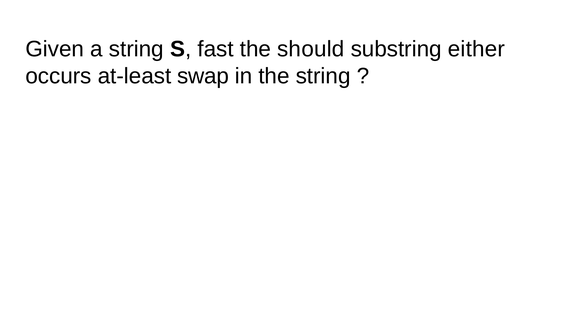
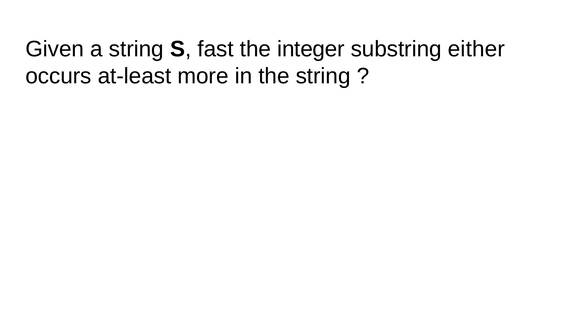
should: should -> integer (311, 49)
swap: swap -> more (203, 76)
